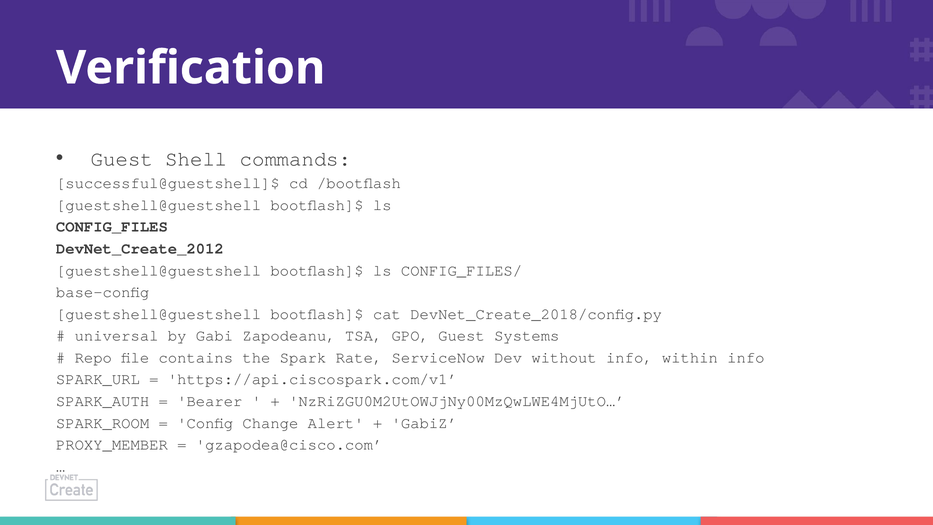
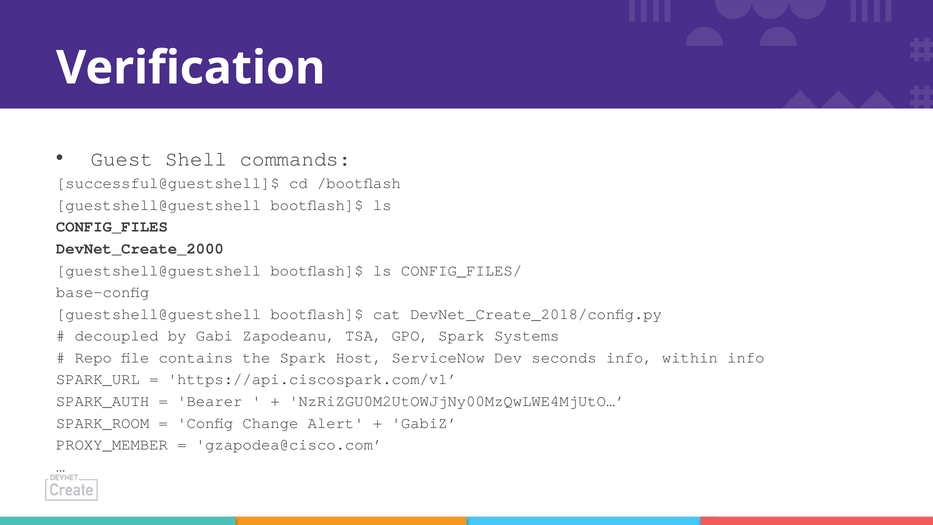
DevNet_Create_2012: DevNet_Create_2012 -> DevNet_Create_2000 (140, 249)
universal: universal -> decoupled (117, 336)
GPO Guest: Guest -> Spark (462, 336)
Rate: Rate -> Host (359, 357)
without: without -> seconds (564, 357)
